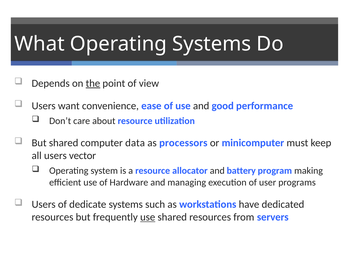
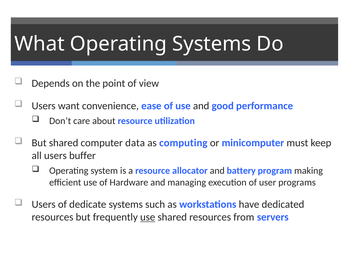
the underline: present -> none (93, 83)
processors: processors -> computing (183, 143)
vector: vector -> buffer (82, 155)
